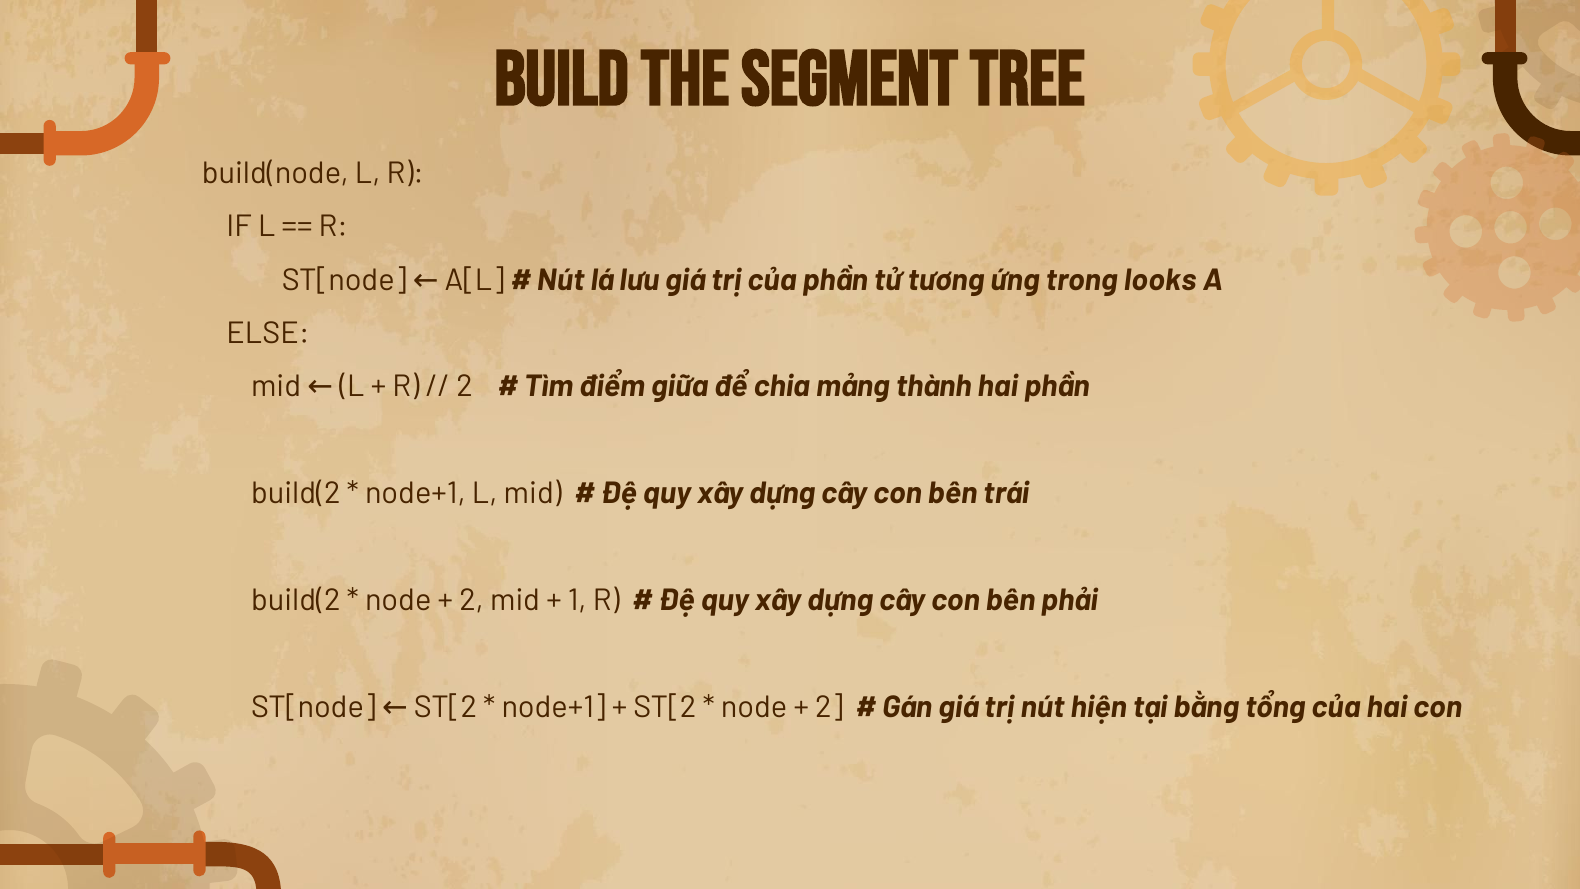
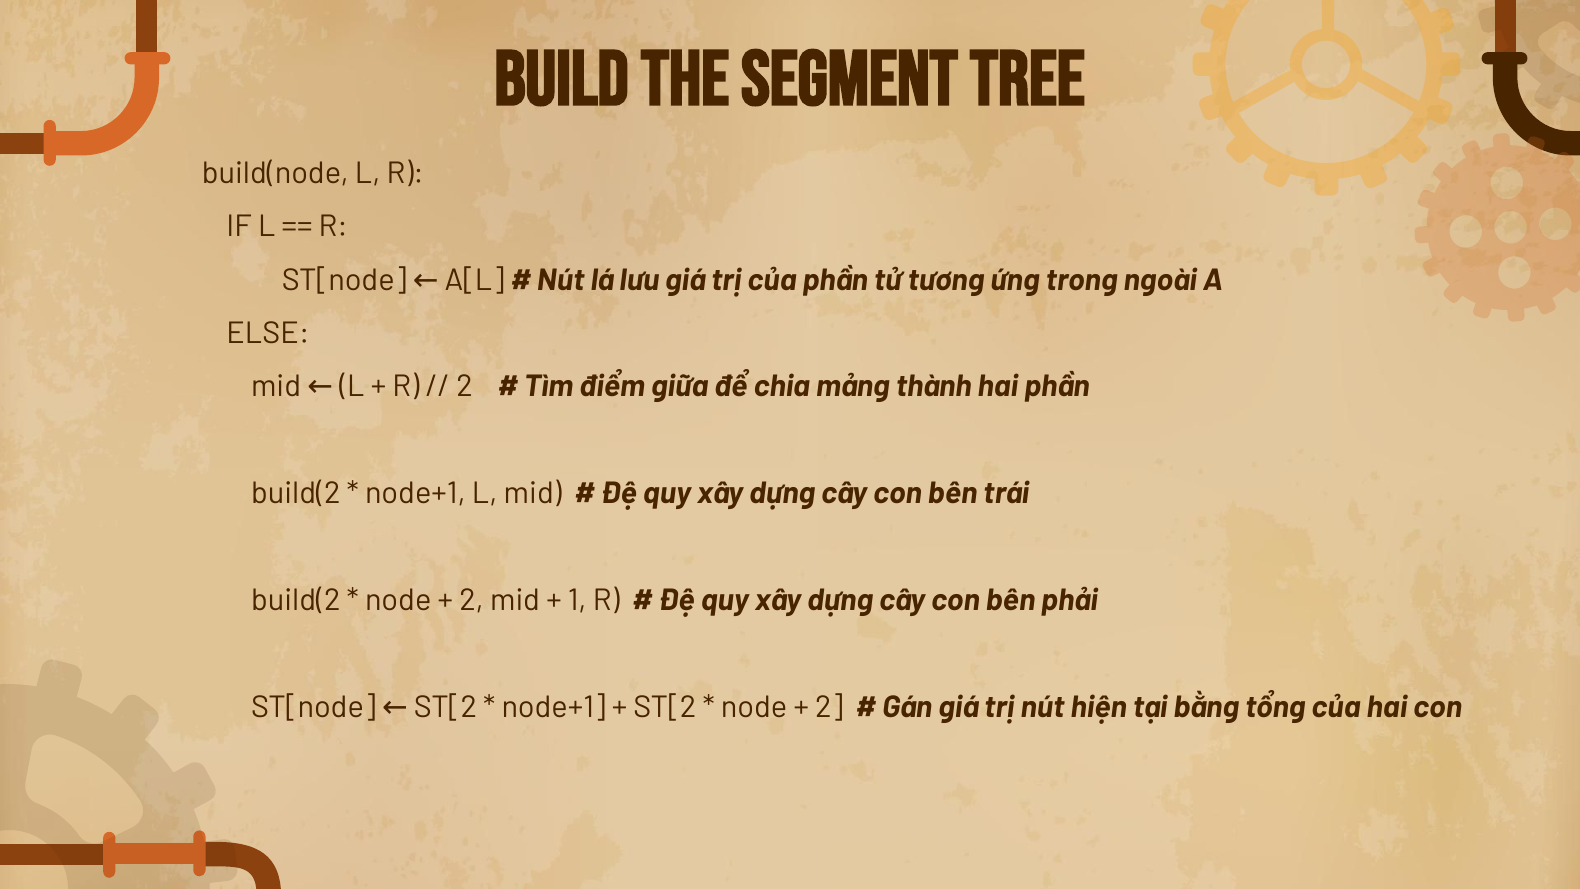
looks: looks -> ngoài (1160, 280)
